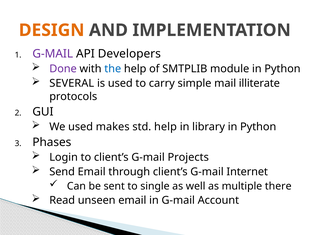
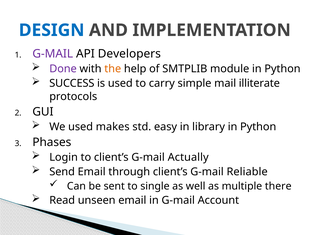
DESIGN colour: orange -> blue (52, 30)
the colour: blue -> orange (113, 69)
SEVERAL: SEVERAL -> SUCCESS (72, 84)
std help: help -> easy (166, 127)
Projects: Projects -> Actually (188, 158)
Internet: Internet -> Reliable (247, 172)
